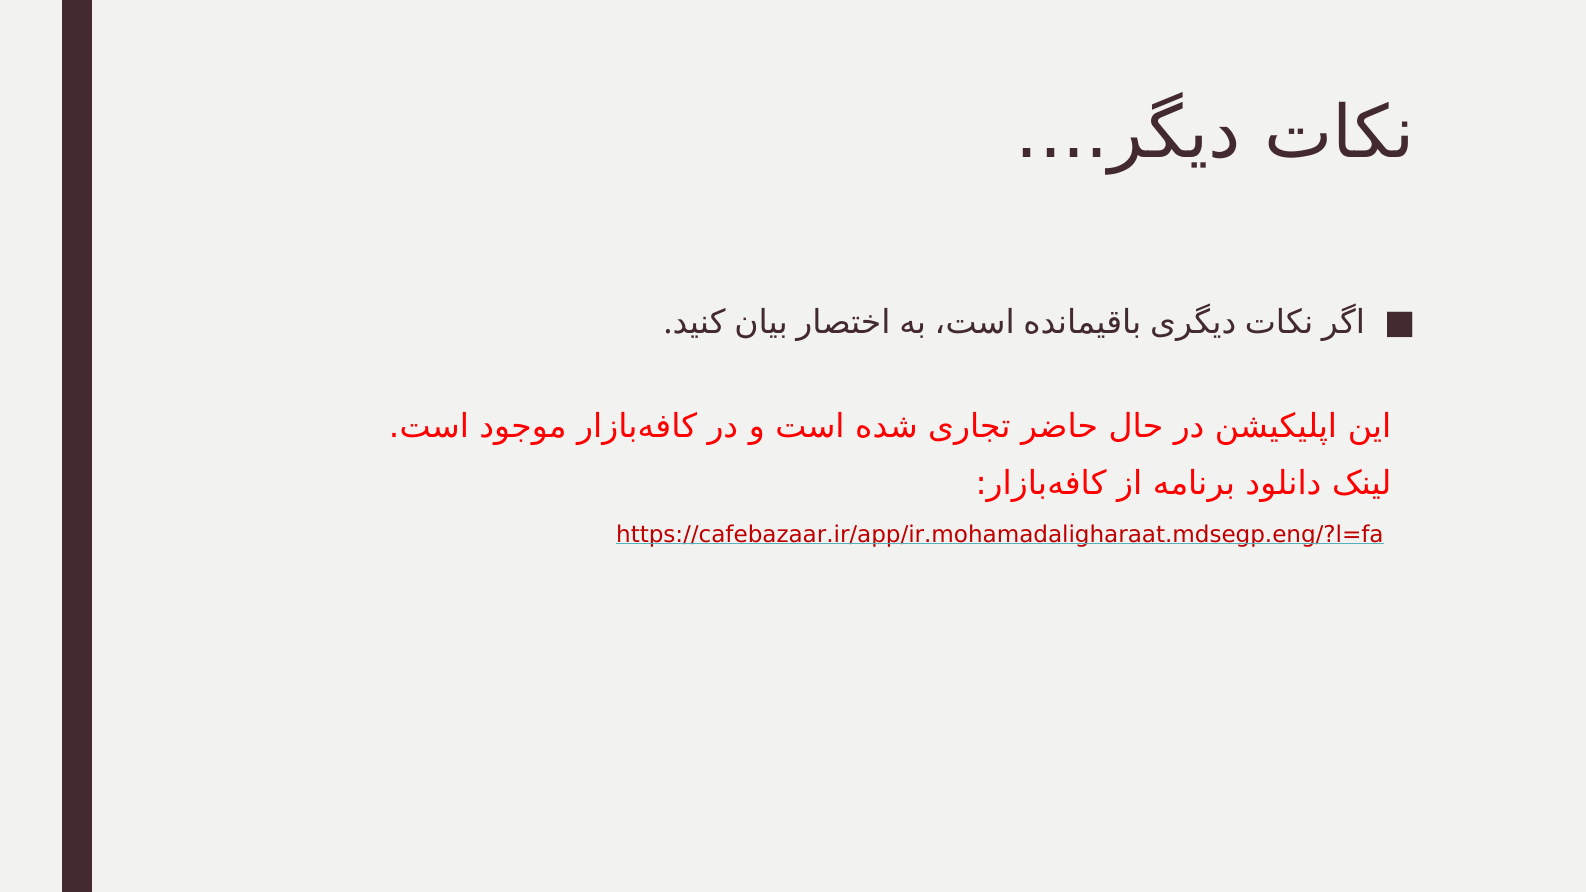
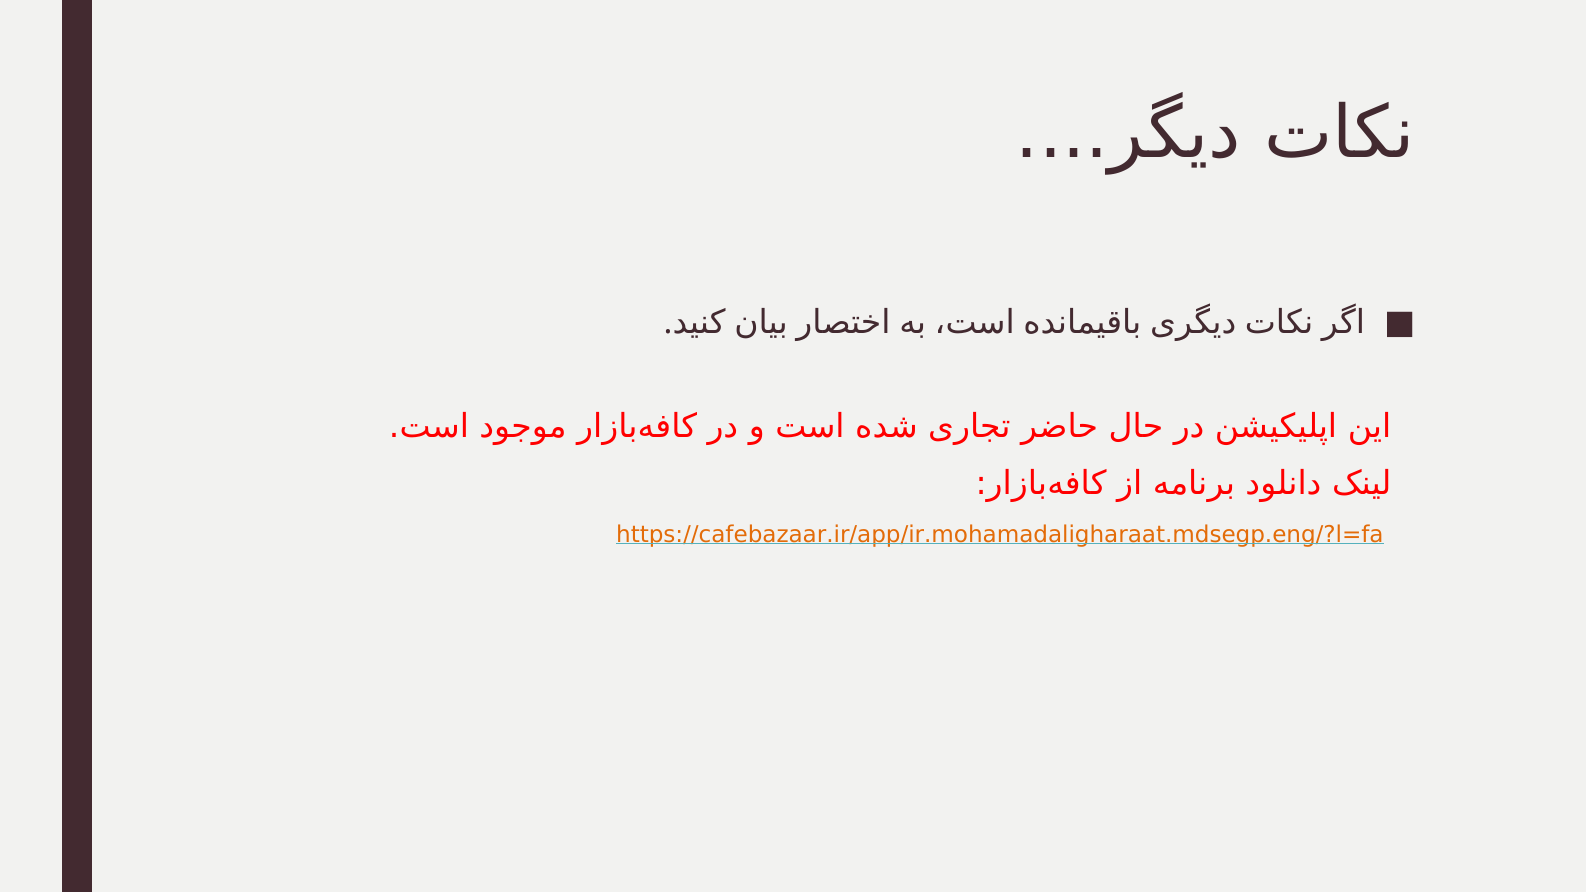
https://cafebazaar.ir/app/ir.mohamadaligharaat.mdsegp.eng/?l=fa colour: red -> orange (1000, 535)
